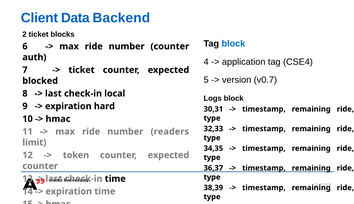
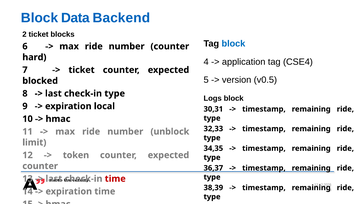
Client: Client -> Block (39, 18)
auth: auth -> hard (34, 57)
v0.7: v0.7 -> v0.5 (265, 80)
check-in local: local -> type (115, 94)
hard: hard -> local (104, 106)
readers: readers -> unblock (170, 132)
time colour: black -> red (115, 179)
